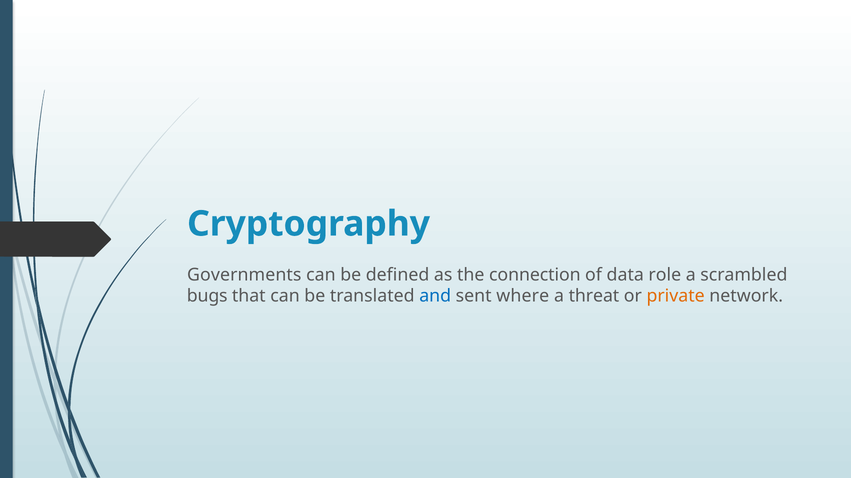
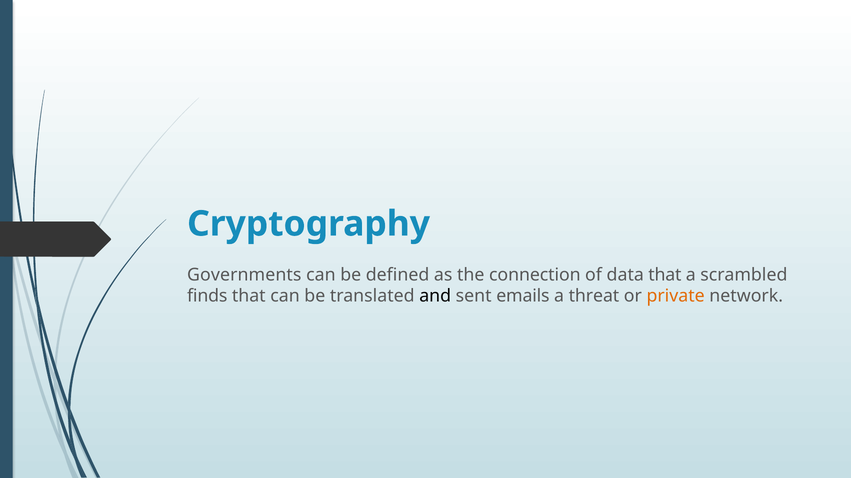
data role: role -> that (665, 275)
bugs: bugs -> finds (207, 297)
and colour: blue -> black (435, 297)
where: where -> emails (523, 297)
